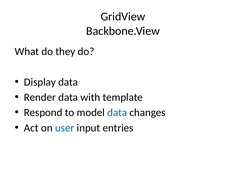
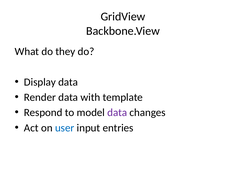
data colour: blue -> purple (117, 113)
